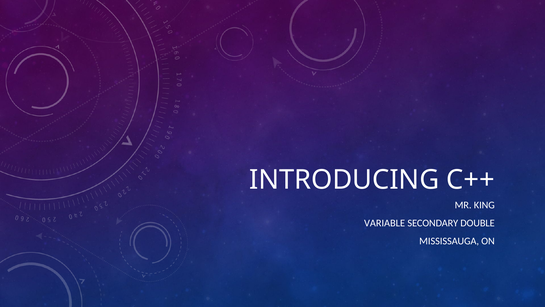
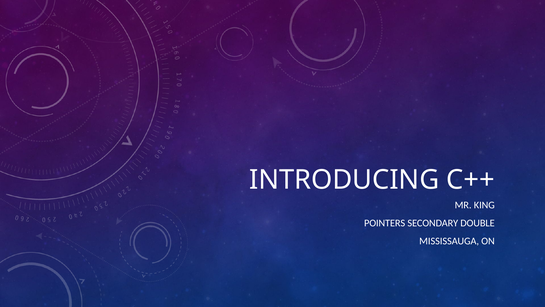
VARIABLE: VARIABLE -> POINTERS (385, 223)
